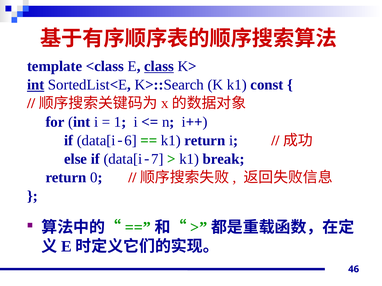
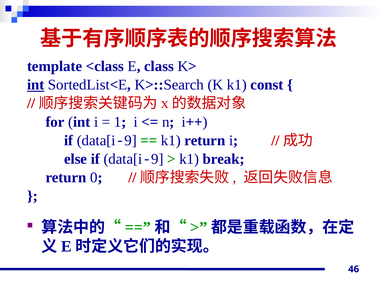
class underline: present -> none (159, 66)
6: 6 -> 9 (131, 141)
7: 7 -> 9 (157, 159)
